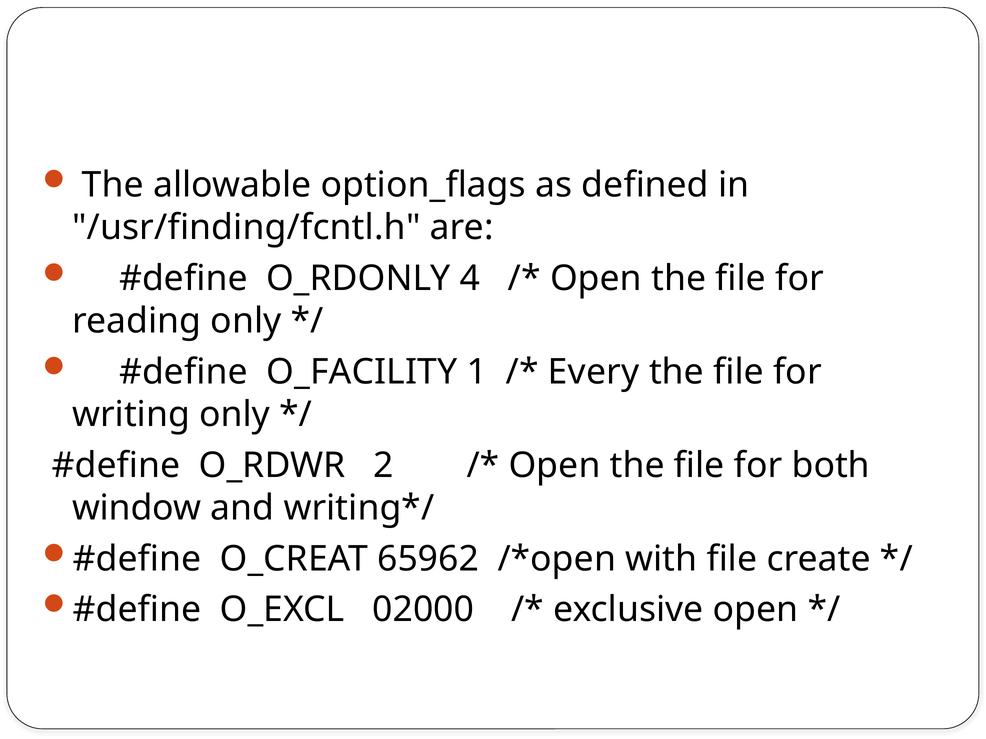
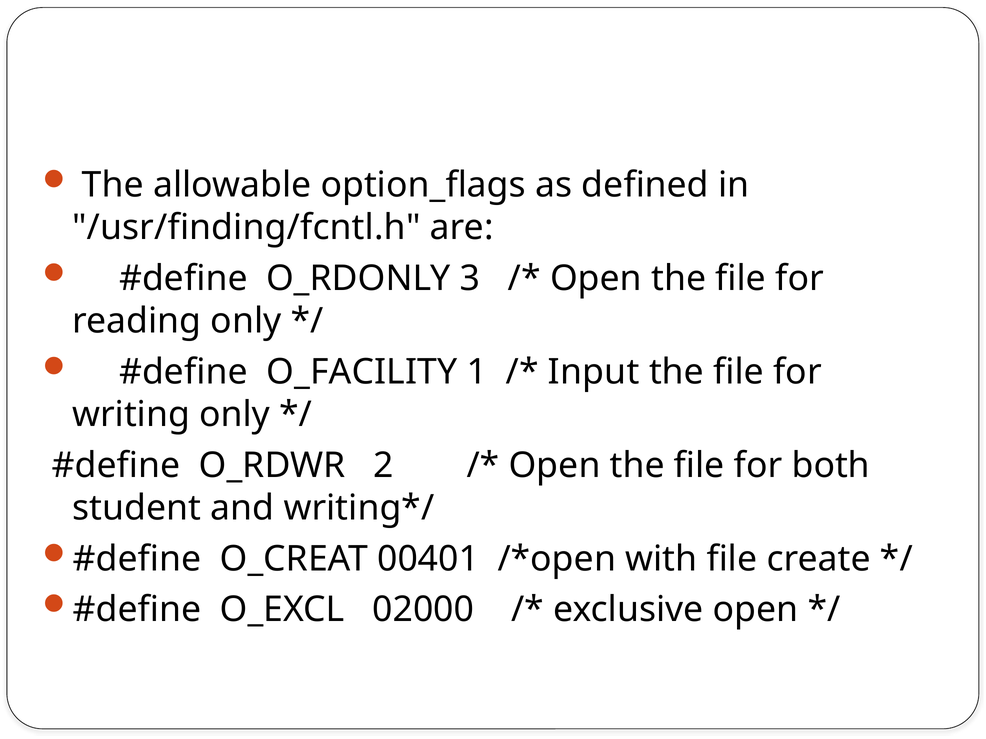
4: 4 -> 3 (470, 279)
Every: Every -> Input (594, 372)
window: window -> student (137, 509)
65962: 65962 -> 00401 (428, 559)
